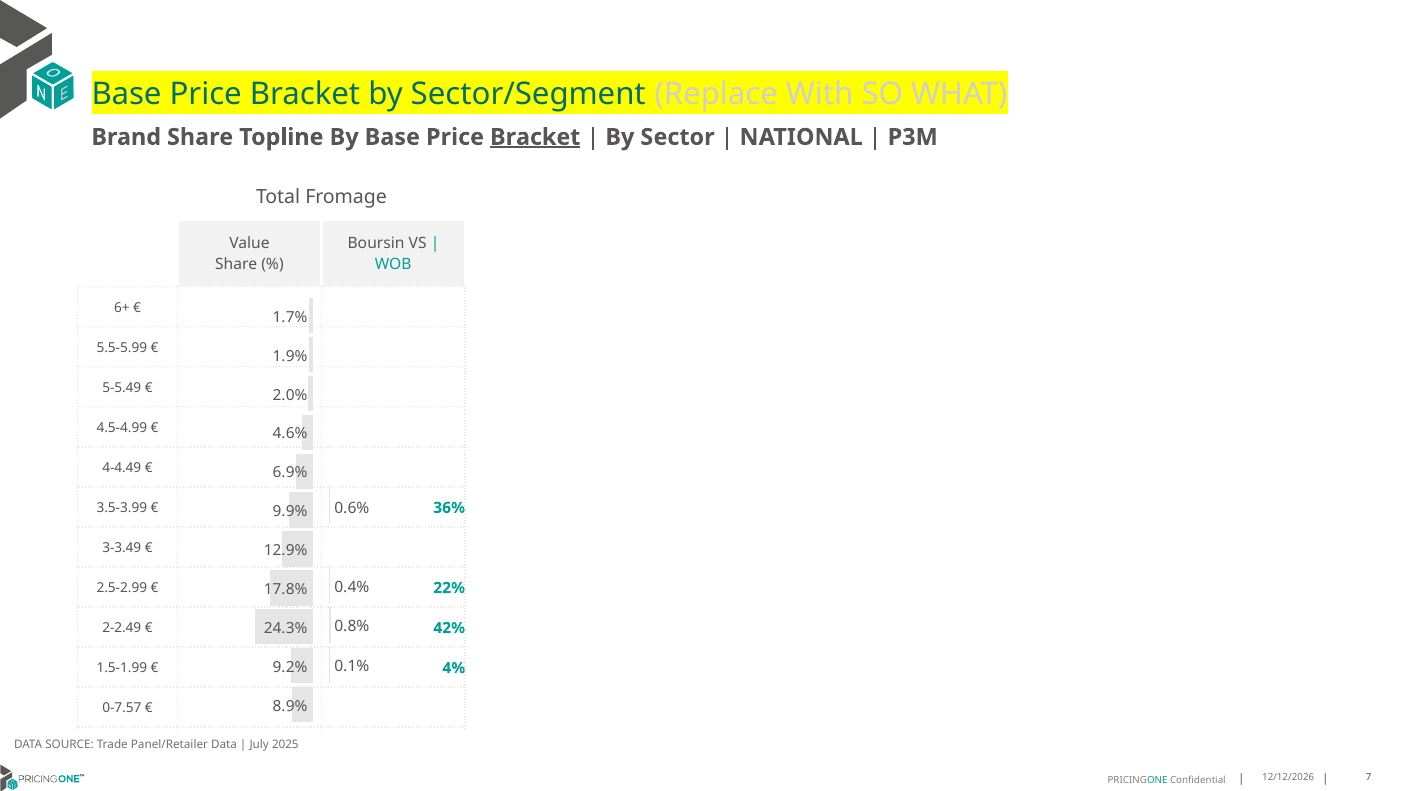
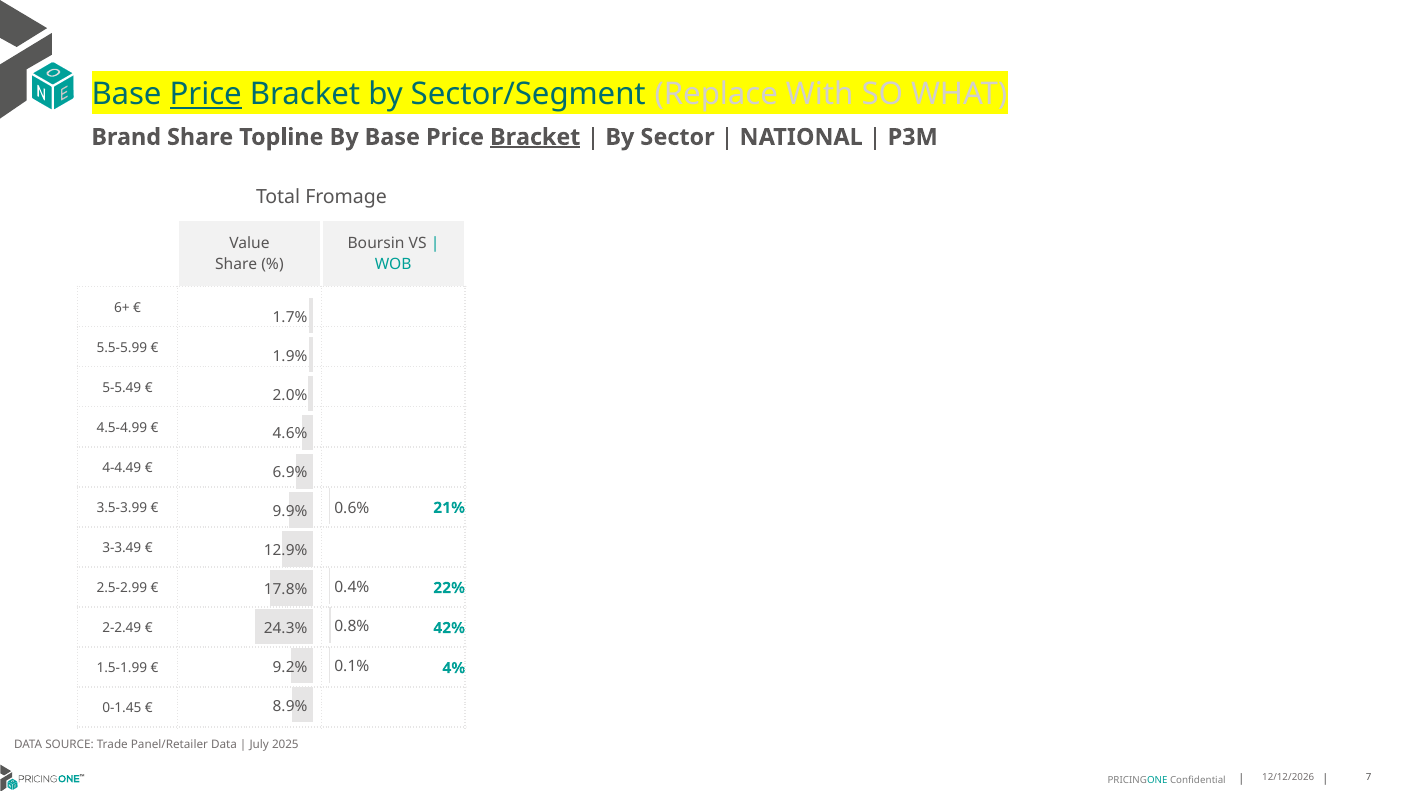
Price underline: none -> present (206, 94)
36%: 36% -> 21% (449, 508)
0-7.57: 0-7.57 -> 0-1.45 (122, 708)
